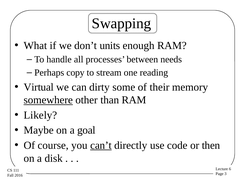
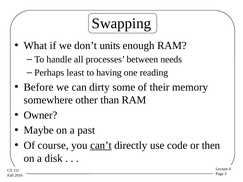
copy: copy -> least (75, 73)
stream: stream -> having (109, 73)
Virtual: Virtual -> Before (39, 87)
somewhere underline: present -> none (48, 100)
Likely: Likely -> Owner (41, 115)
goal: goal -> past (86, 130)
